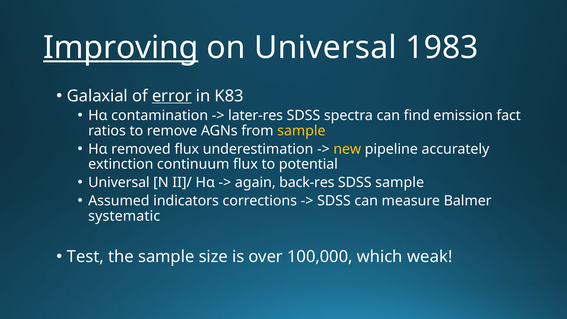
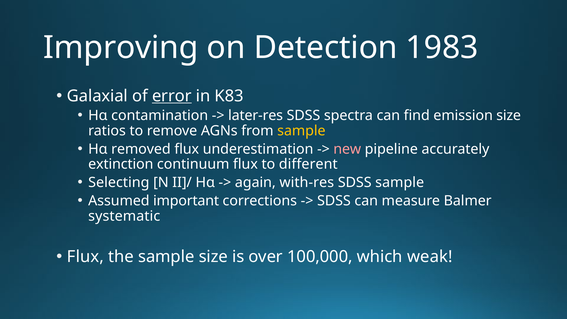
Improving underline: present -> none (121, 48)
on Universal: Universal -> Detection (326, 48)
emission fact: fact -> size (509, 115)
new colour: yellow -> pink (347, 149)
potential: potential -> different (308, 164)
Universal: Universal -> Selecting (119, 183)
back-res: back-res -> with-res (307, 183)
indicators: indicators -> important (186, 201)
Test: Test -> Flux (85, 257)
